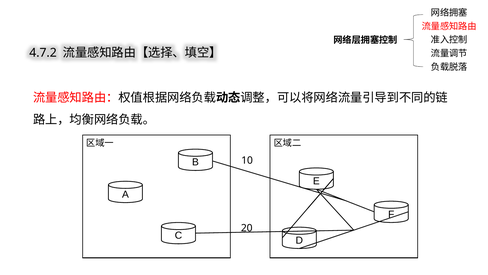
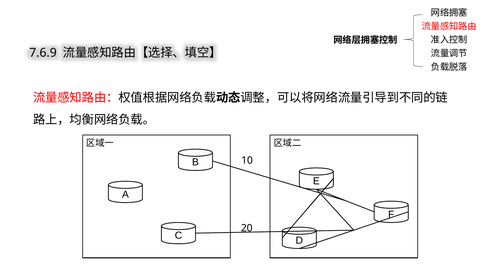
4.7.2: 4.7.2 -> 7.6.9 (43, 53)
